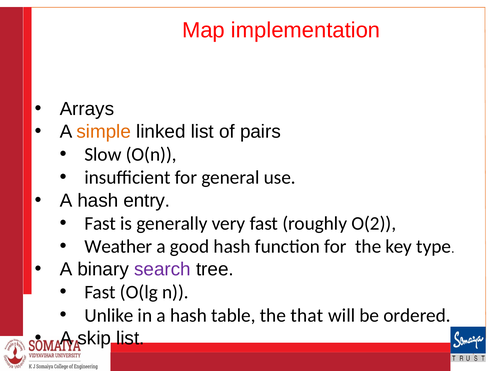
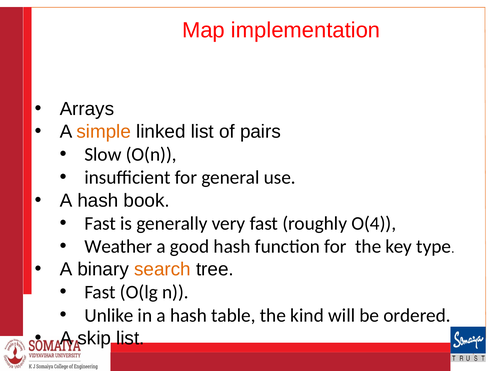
entry: entry -> book (147, 201)
O(2: O(2 -> O(4 (374, 224)
search colour: purple -> orange (162, 270)
that: that -> kind (307, 316)
